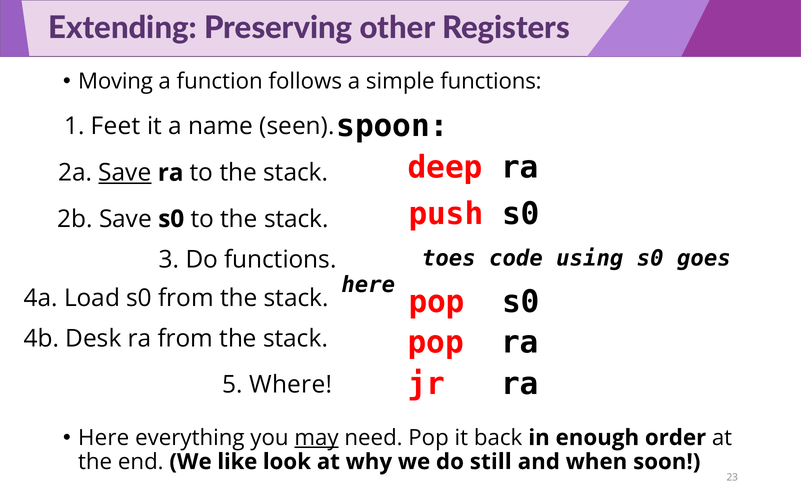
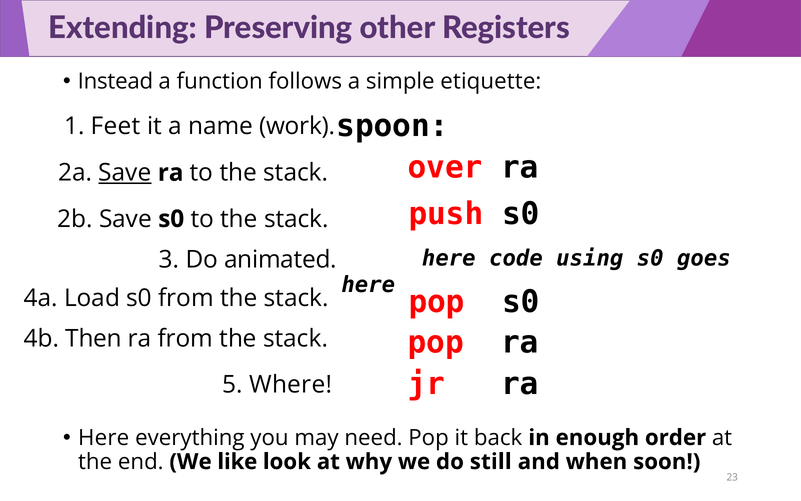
Moving: Moving -> Instead (115, 81)
simple functions: functions -> etiquette (491, 81)
seen: seen -> work (297, 126)
deep: deep -> over (445, 168)
toes: toes -> here (449, 258)
Do functions: functions -> animated (280, 260)
Desk: Desk -> Then (94, 338)
may underline: present -> none (317, 437)
